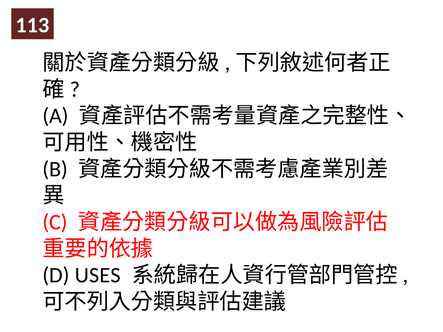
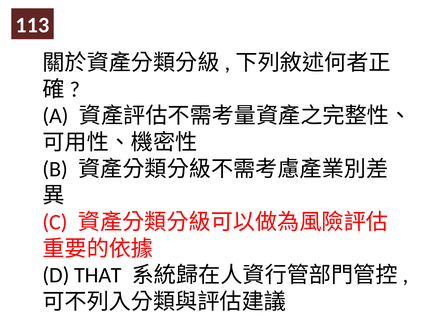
USES: USES -> THAT (98, 276)
